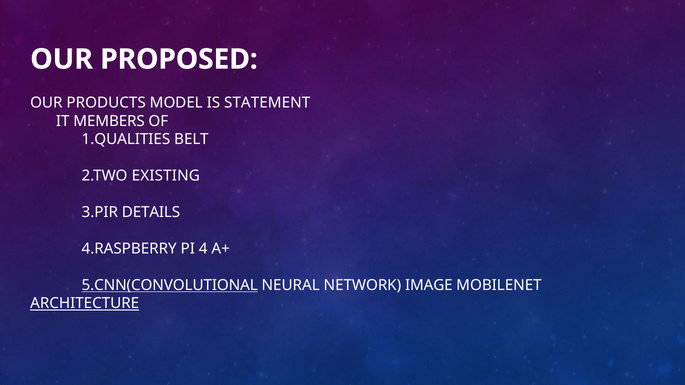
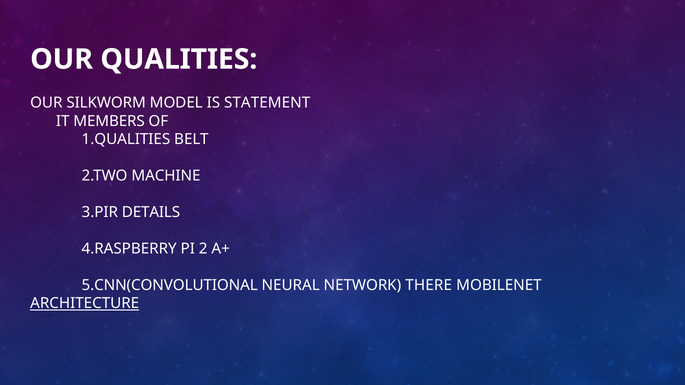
PROPOSED: PROPOSED -> QUALITIES (179, 59)
PRODUCTS: PRODUCTS -> SILKWORM (106, 103)
EXISTING: EXISTING -> MACHINE (166, 176)
4: 4 -> 2 (203, 249)
5.CNN(CONVOLUTIONAL underline: present -> none (170, 285)
IMAGE: IMAGE -> THERE (429, 285)
